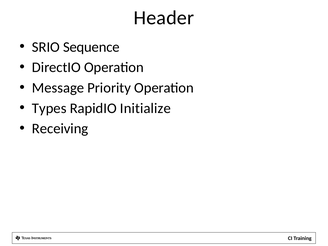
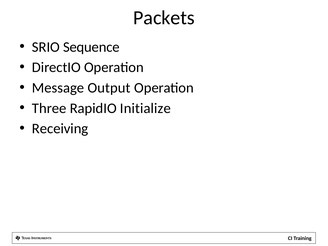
Header: Header -> Packets (164, 18)
Priority: Priority -> Output (109, 88)
Types: Types -> Three (49, 108)
